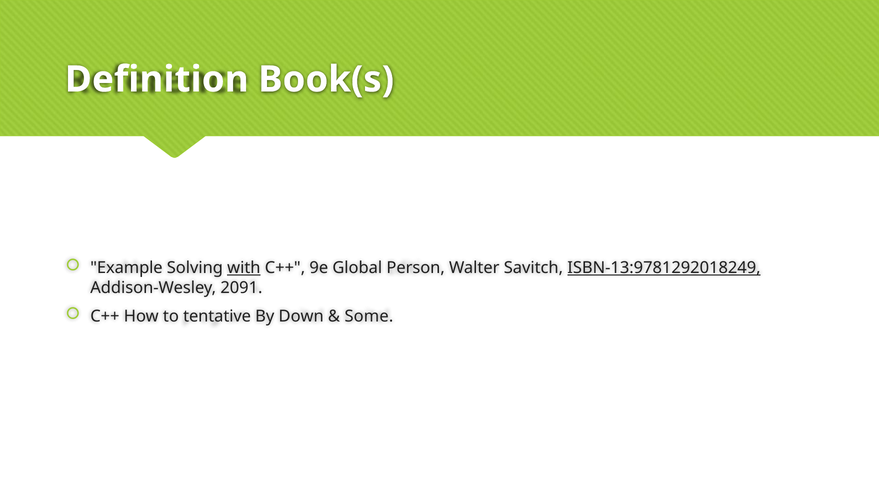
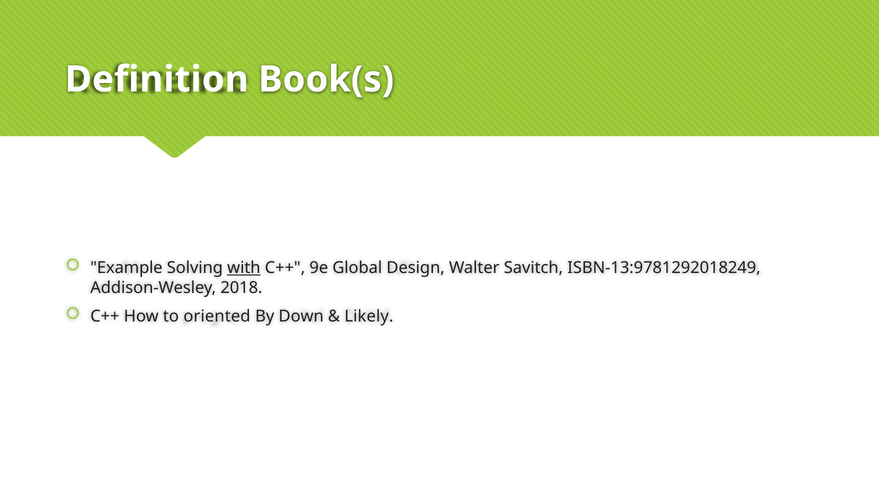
Person: Person -> Design (416, 268)
ISBN-13:9781292018249 underline: present -> none (664, 268)
2091: 2091 -> 2018 (241, 288)
tentative: tentative -> oriented (217, 317)
Some: Some -> Likely (369, 317)
